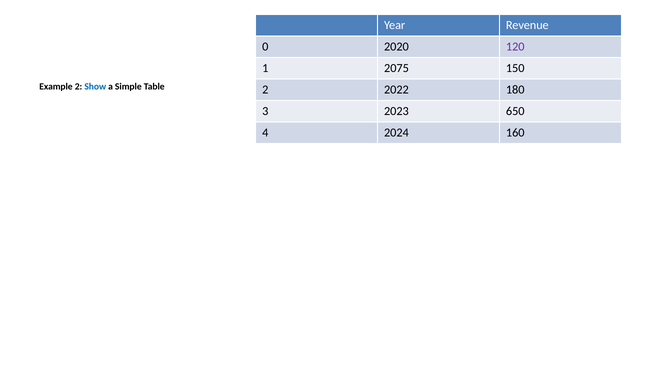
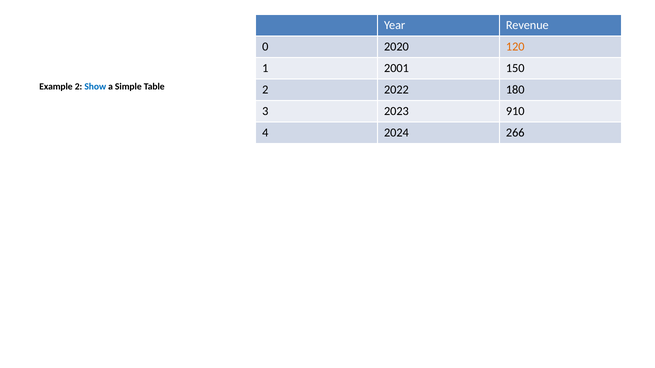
120 colour: purple -> orange (515, 47)
2075: 2075 -> 2001 (396, 69)
650: 650 -> 910 (515, 112)
160: 160 -> 266 (515, 133)
